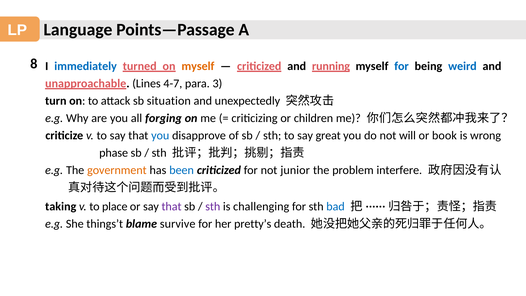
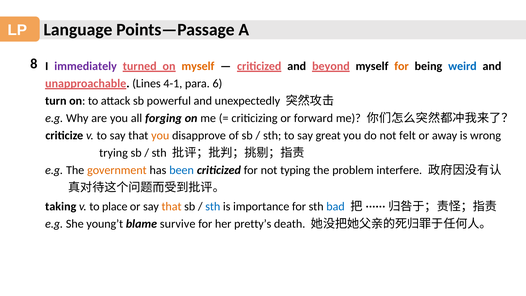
immediately colour: blue -> purple (86, 66)
running: running -> beyond (331, 66)
for colour: blue -> orange (402, 66)
4-7: 4-7 -> 4-1 (173, 83)
3: 3 -> 6 (217, 83)
situation: situation -> powerful (169, 101)
children: children -> forward (313, 118)
you colour: blue -> orange (160, 136)
will: will -> felt (407, 136)
book: book -> away (445, 136)
phase: phase -> trying (114, 153)
junior: junior -> typing (295, 170)
that colour: purple -> orange (172, 206)
sth colour: purple -> blue (213, 206)
challenging: challenging -> importance (261, 206)
things’t: things’t -> young’t (105, 224)
